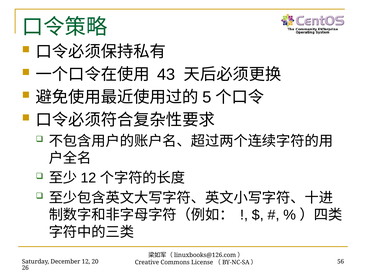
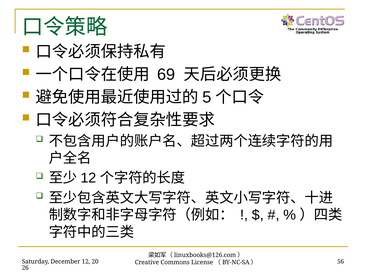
43: 43 -> 69 (166, 75)
